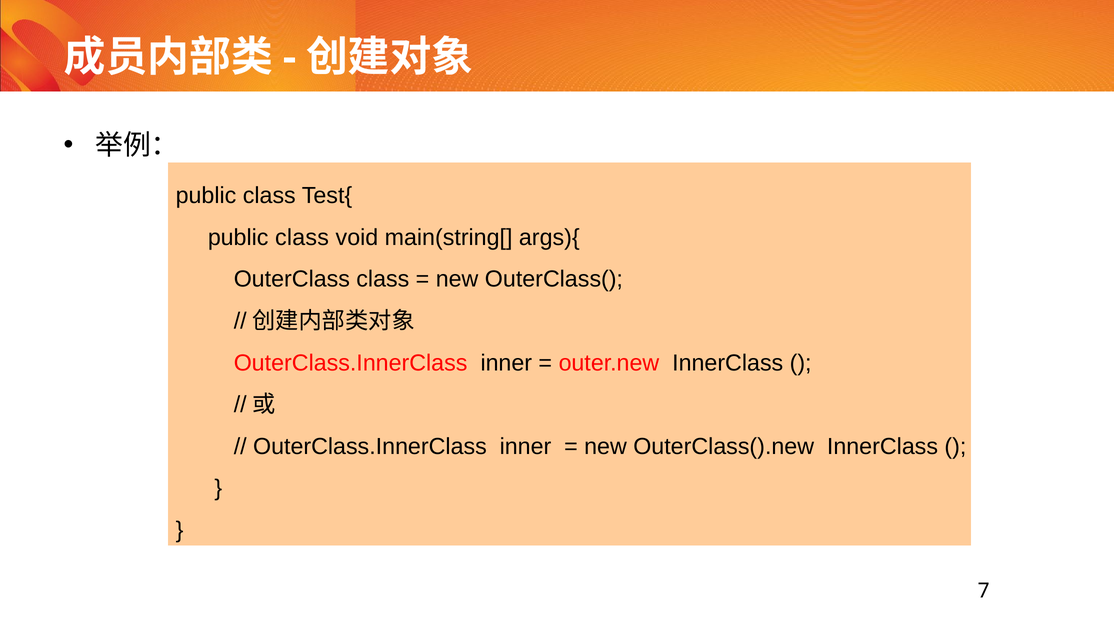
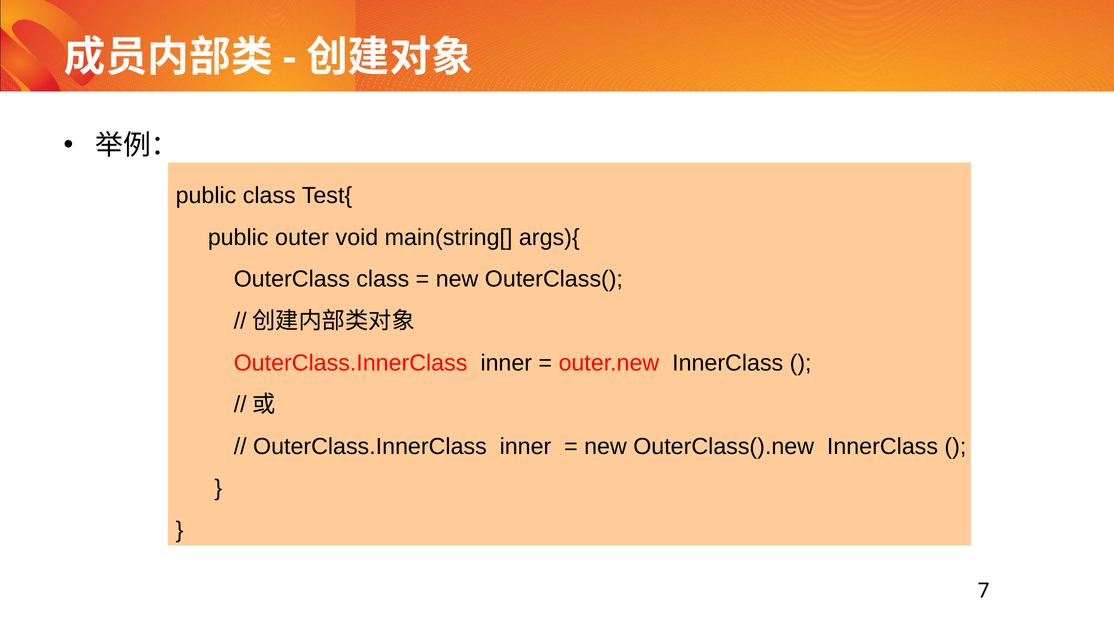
class: class -> outer (302, 237)
